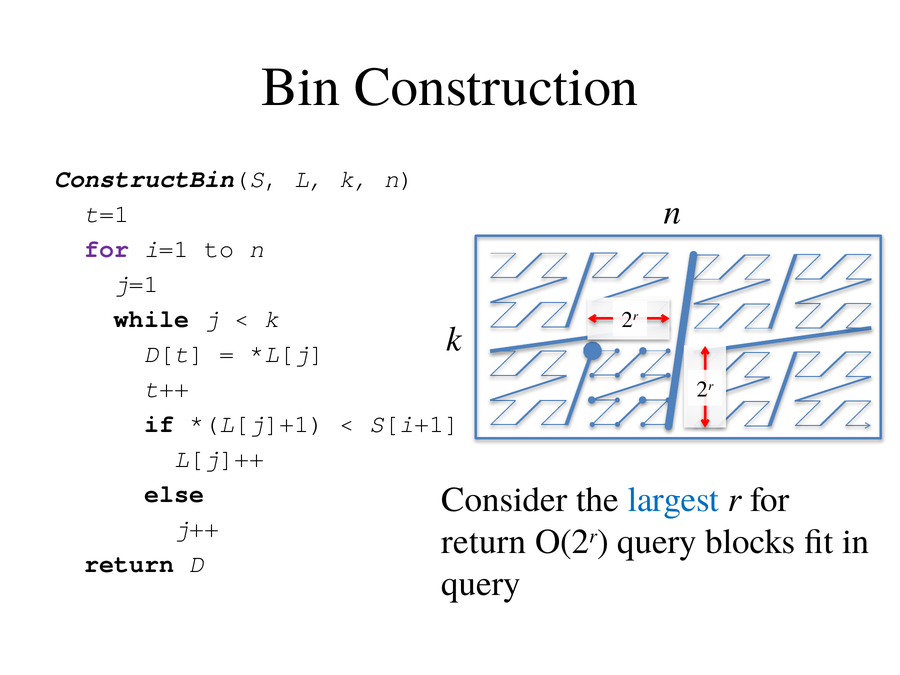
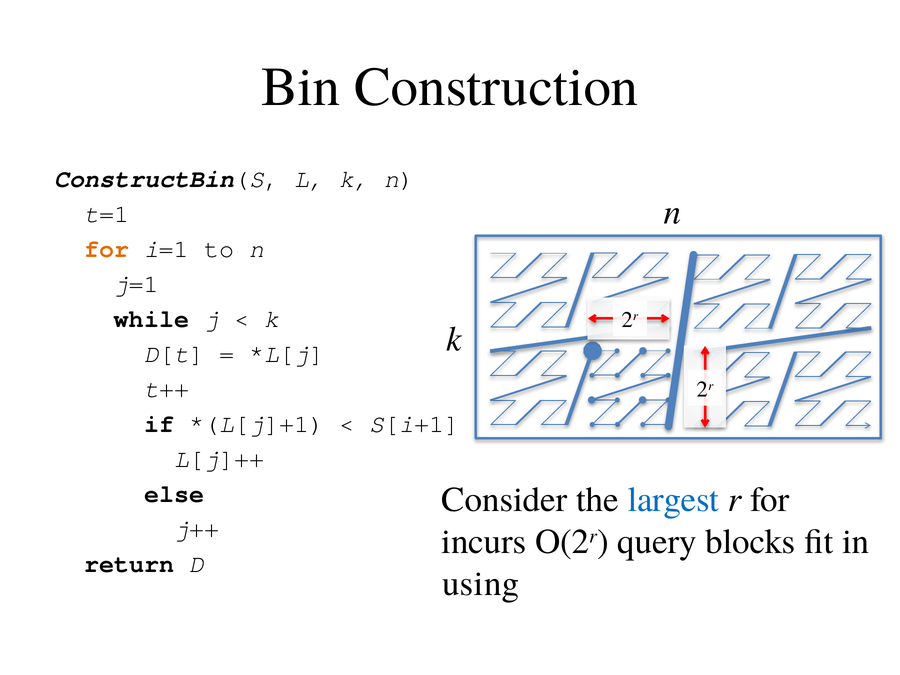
for colour: purple -> orange (107, 249)
return: return -> incurs (484, 542)
query: query -> using (481, 584)
